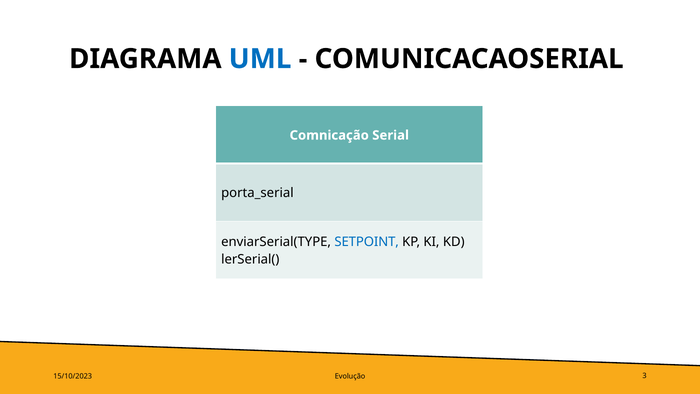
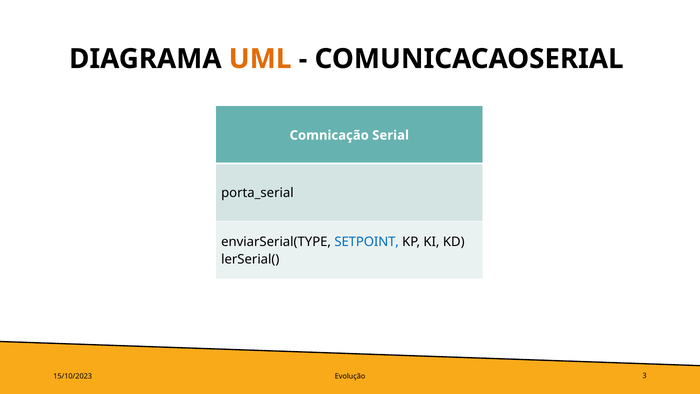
UML colour: blue -> orange (260, 59)
